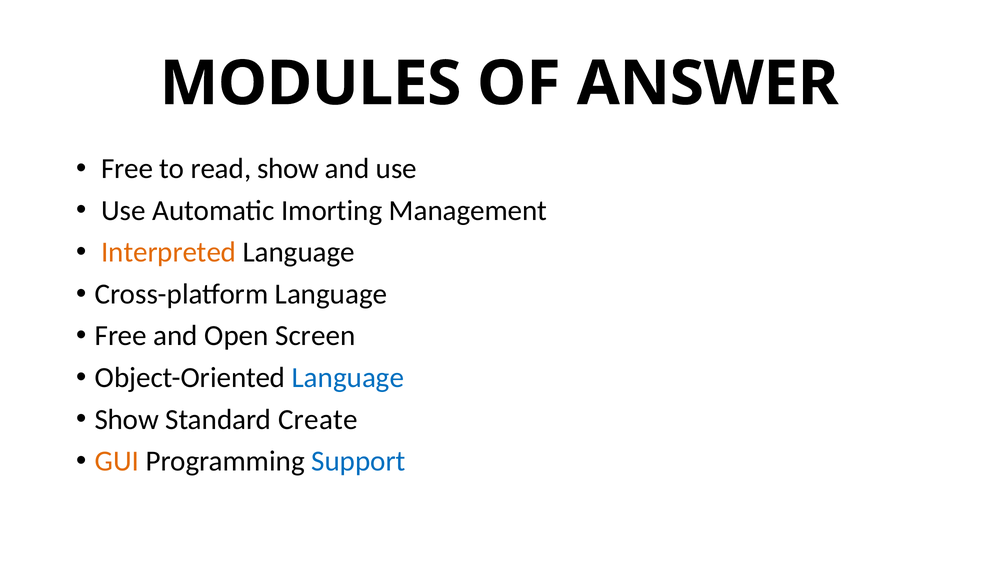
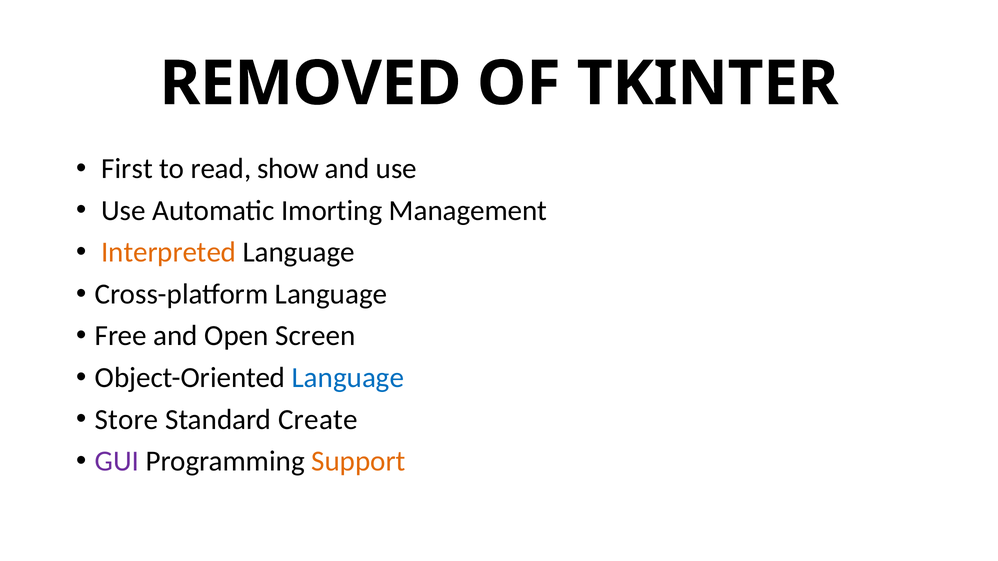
MODULES: MODULES -> REMOVED (310, 84)
ANSWER: ANSWER -> TKINTER (708, 84)
Free: Free -> First (127, 169)
Show: Show -> Store (127, 420)
GUI colour: orange -> purple (117, 462)
Support colour: blue -> orange (358, 462)
